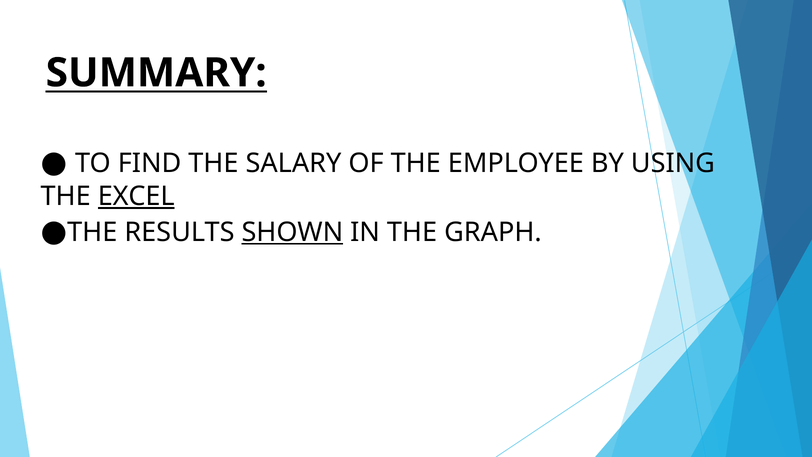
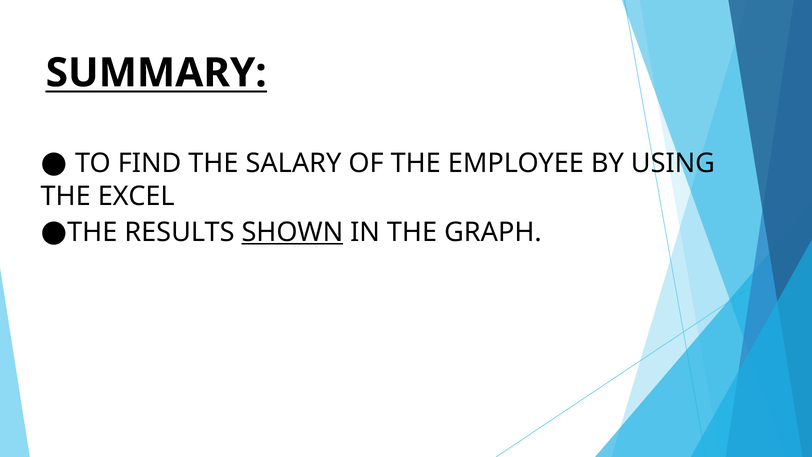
EXCEL underline: present -> none (136, 196)
